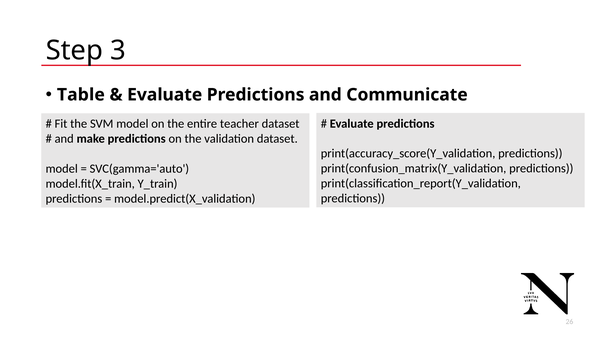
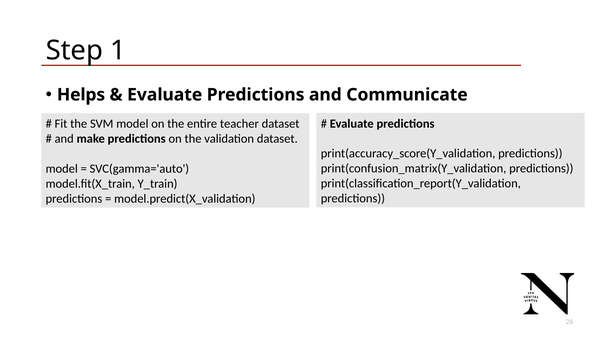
3: 3 -> 1 (118, 50)
Table: Table -> Helps (81, 95)
